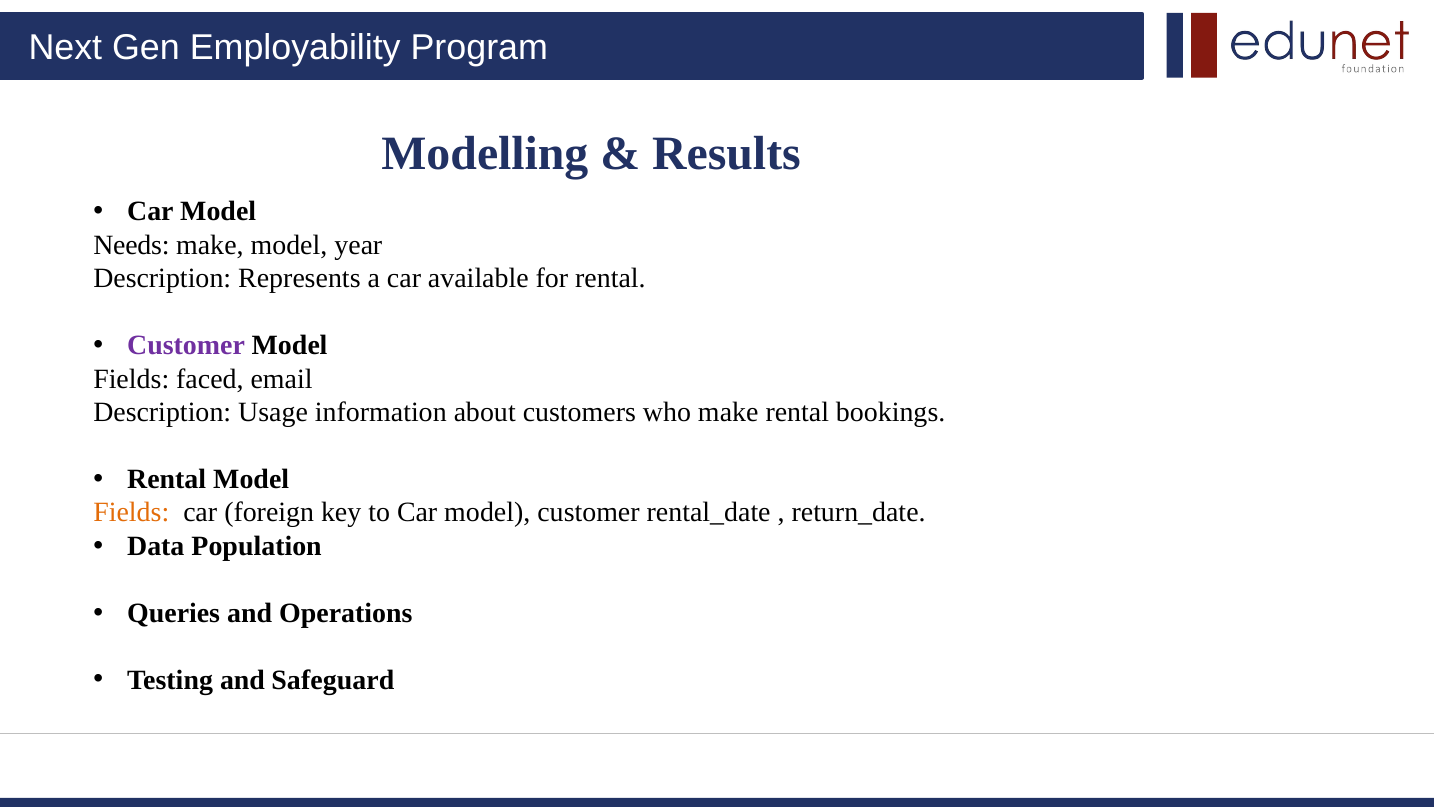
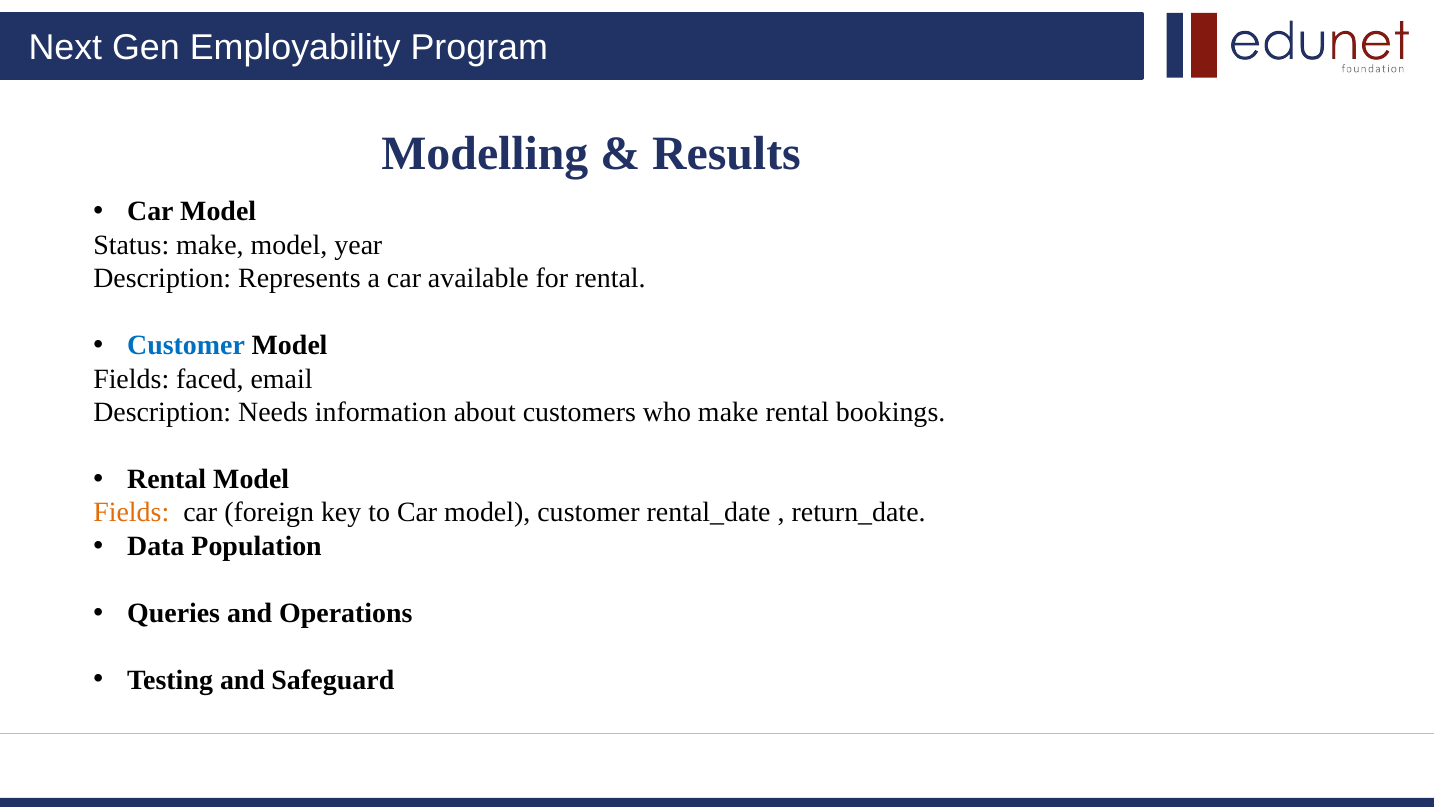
Needs: Needs -> Status (131, 245)
Customer colour: purple -> blue (186, 345)
Usage: Usage -> Needs (273, 412)
